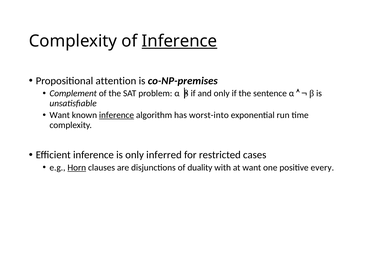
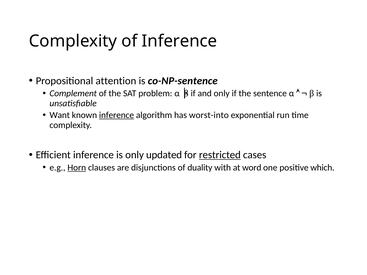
Inference underline: present -> none (179, 41)
co-NP-premises: co-NP-premises -> co-NP-sentence (183, 81)
inferred: inferred -> updated (164, 155)
restricted underline: none -> present (220, 155)
at want: want -> word (252, 168)
every: every -> which (322, 168)
